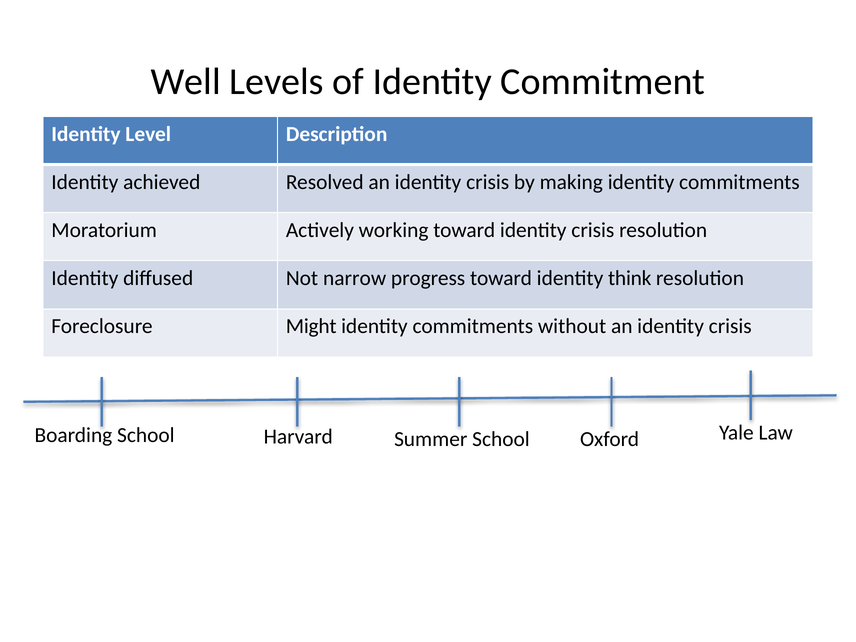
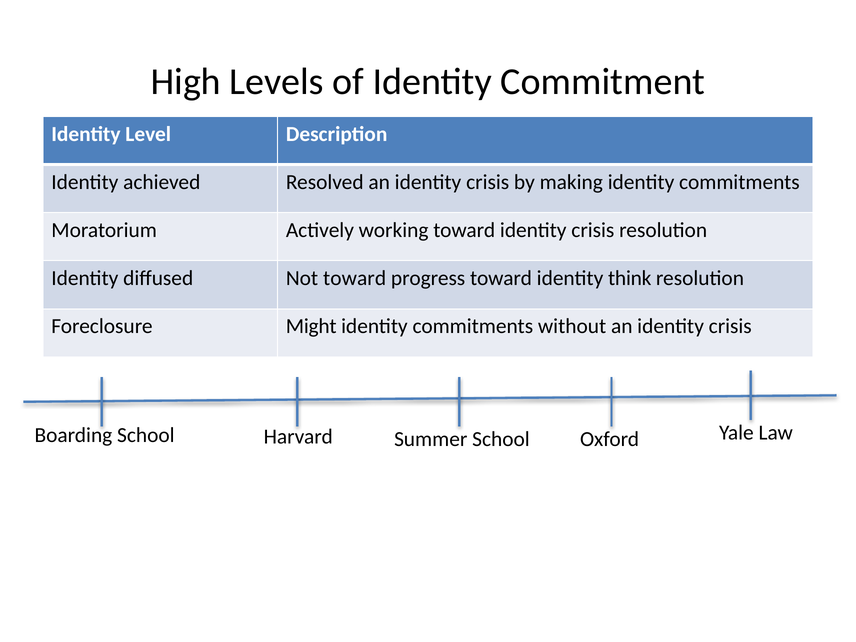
Well: Well -> High (186, 82)
Not narrow: narrow -> toward (355, 278)
